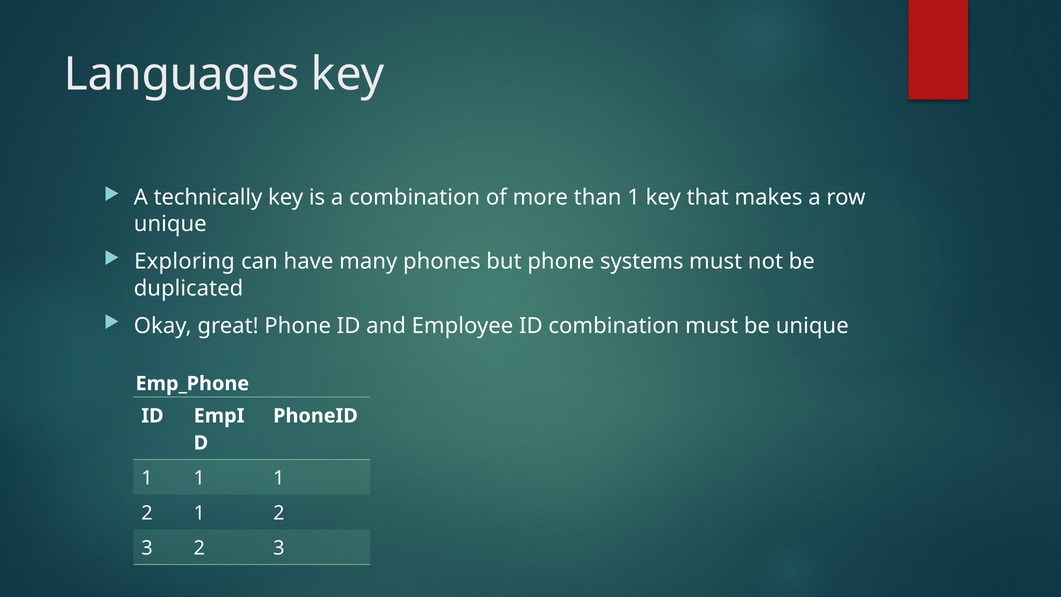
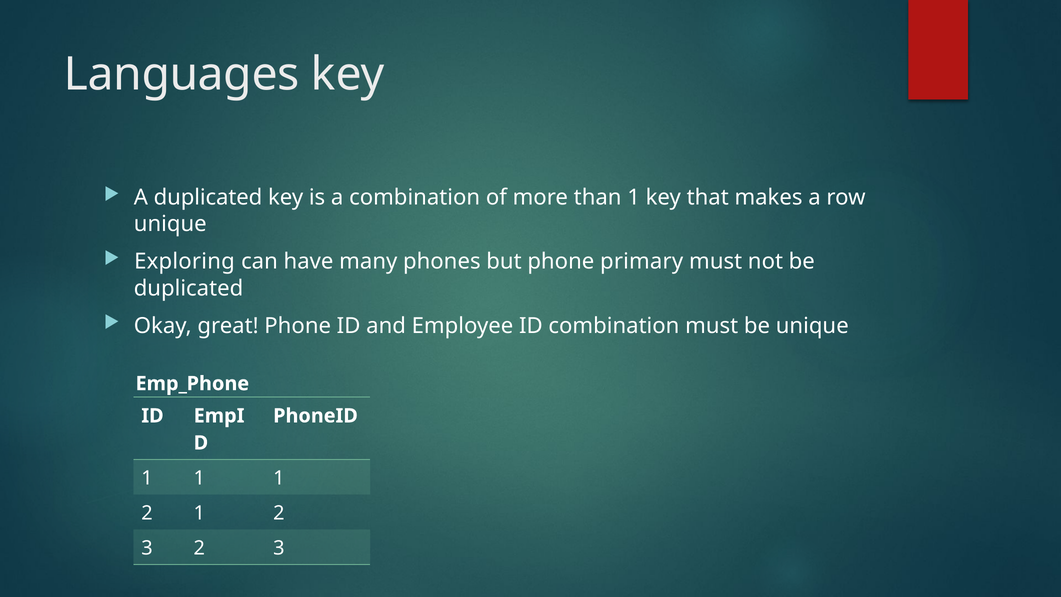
A technically: technically -> duplicated (208, 197)
systems: systems -> primary (642, 262)
